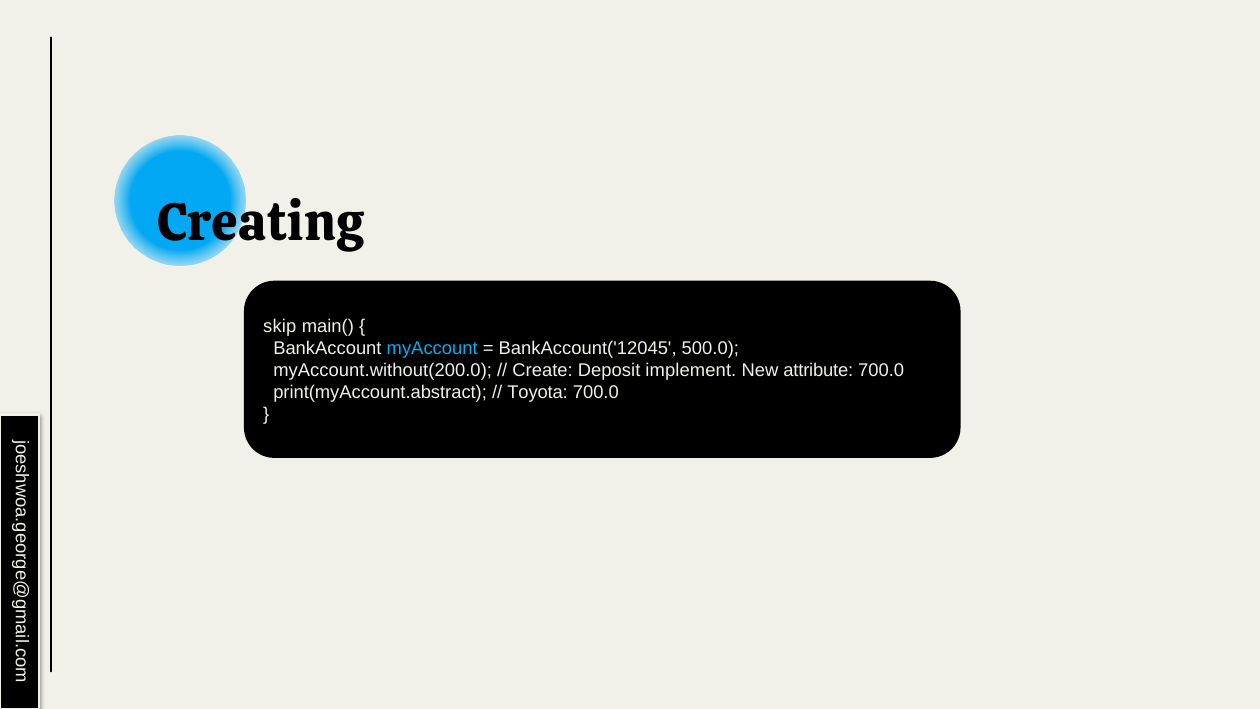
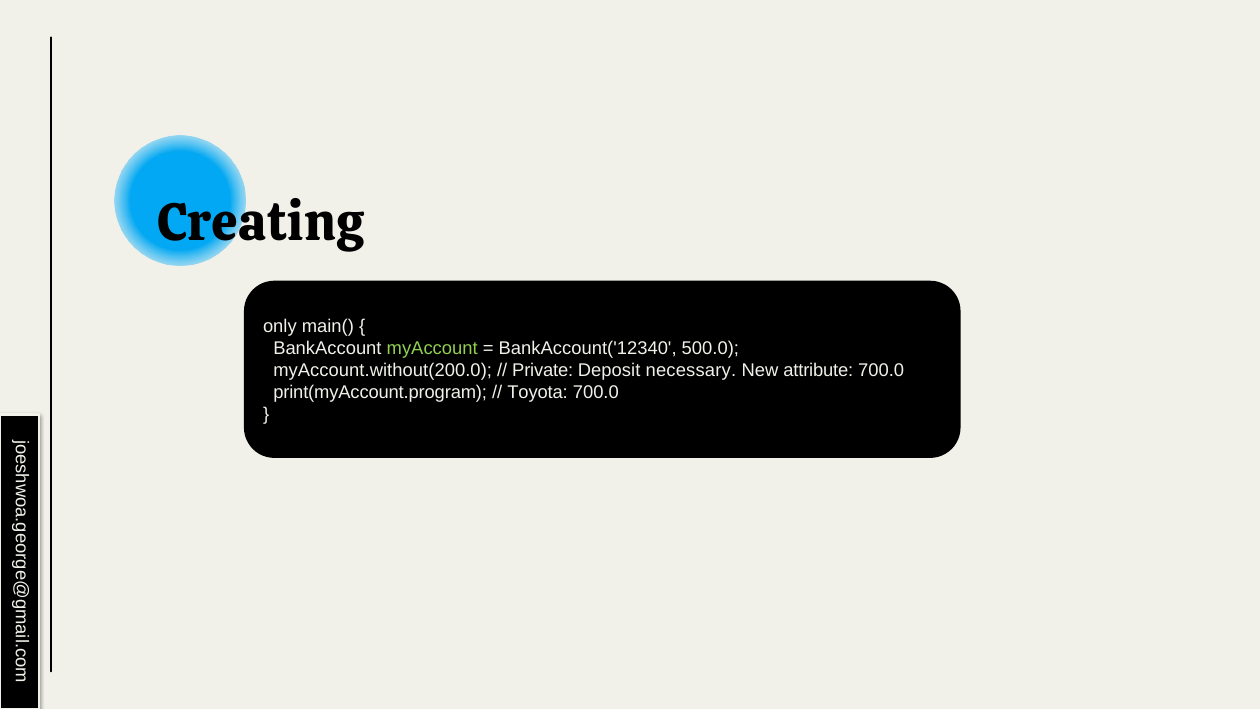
skip: skip -> only (280, 326)
myAccount colour: light blue -> light green (432, 348)
BankAccount('12045: BankAccount('12045 -> BankAccount('12340 (588, 348)
Create: Create -> Private (543, 370)
implement: implement -> necessary (691, 370)
print(myAccount.abstract: print(myAccount.abstract -> print(myAccount.program (380, 393)
